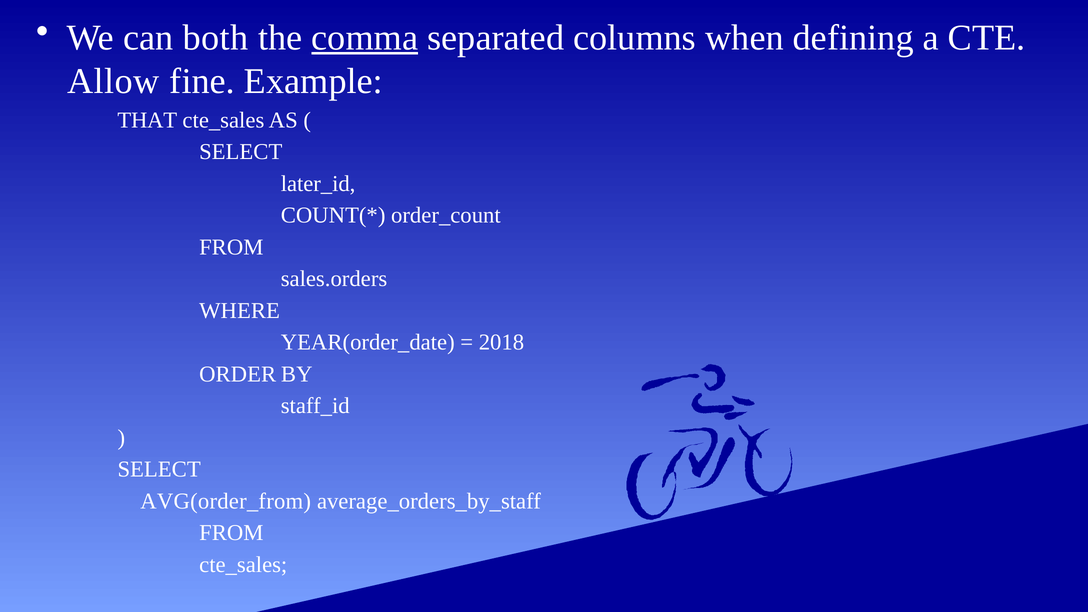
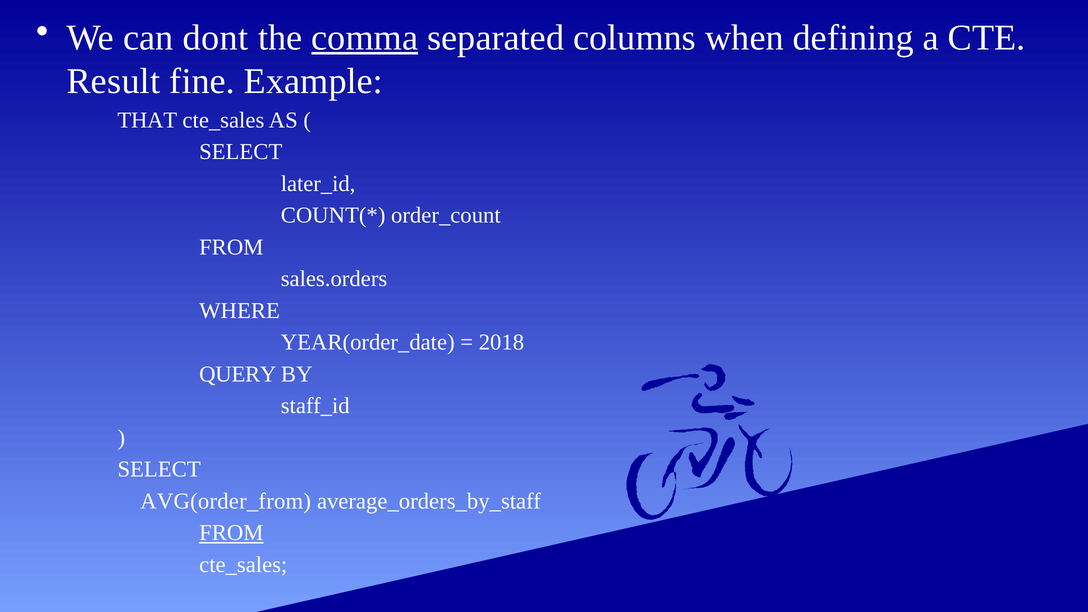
both: both -> dont (216, 38)
Allow: Allow -> Result (113, 81)
ORDER: ORDER -> QUERY (238, 374)
FROM underline: none -> present (231, 533)
